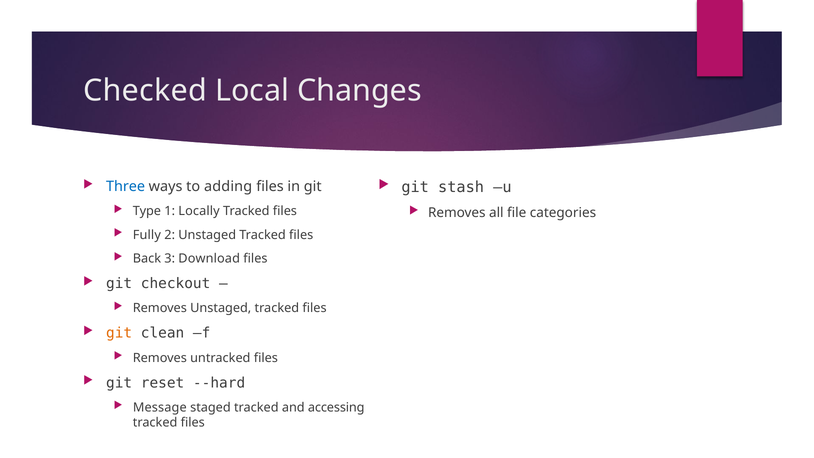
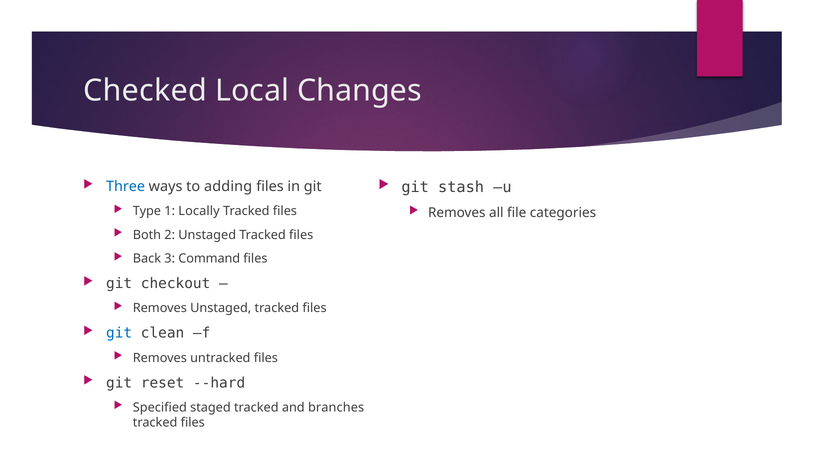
Fully: Fully -> Both (147, 235)
Download: Download -> Command (209, 259)
git colour: orange -> blue (119, 333)
Message: Message -> Specified (160, 407)
accessing: accessing -> branches (336, 407)
